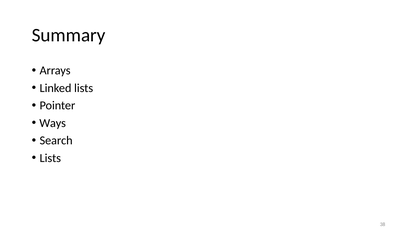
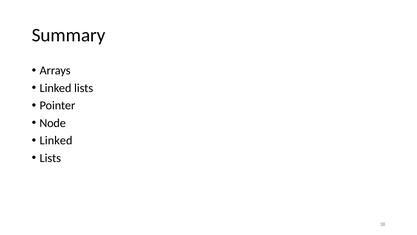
Ways: Ways -> Node (53, 123)
Search: Search -> Linked (56, 140)
